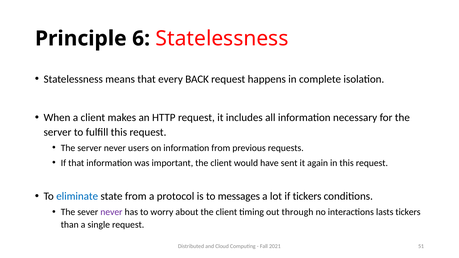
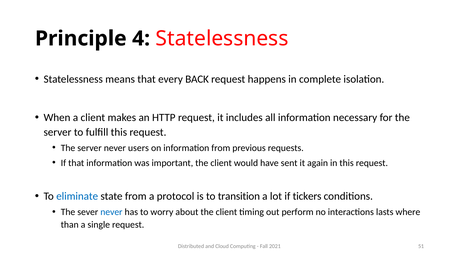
6: 6 -> 4 (141, 39)
messages: messages -> transition (239, 196)
never colour: purple -> blue (111, 212)
through: through -> perform (298, 212)
lasts tickers: tickers -> where (408, 212)
